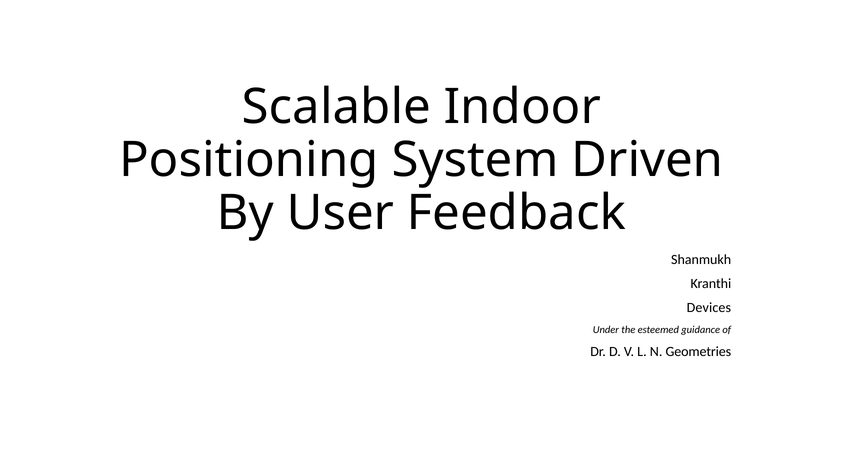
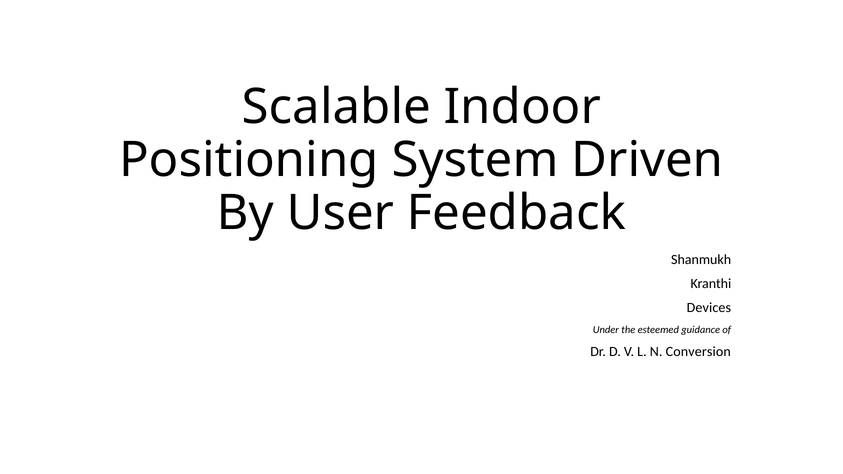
Geometries: Geometries -> Conversion (698, 352)
